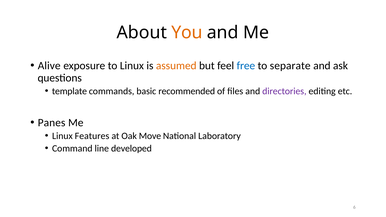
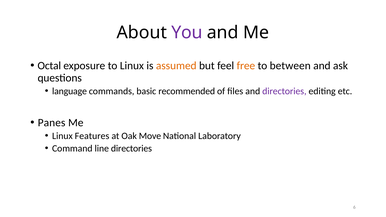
You colour: orange -> purple (187, 32)
Alive: Alive -> Octal (49, 66)
free colour: blue -> orange (246, 66)
separate: separate -> between (290, 66)
template: template -> language (69, 91)
line developed: developed -> directories (131, 148)
